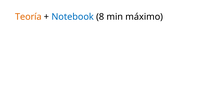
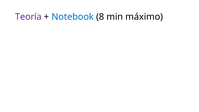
Teoría colour: orange -> purple (28, 17)
